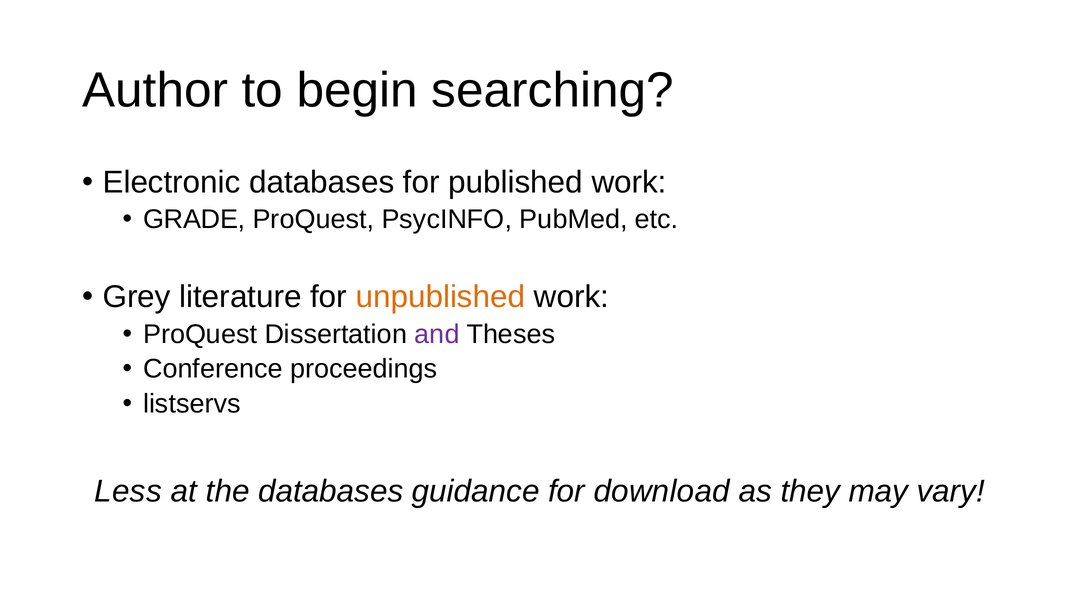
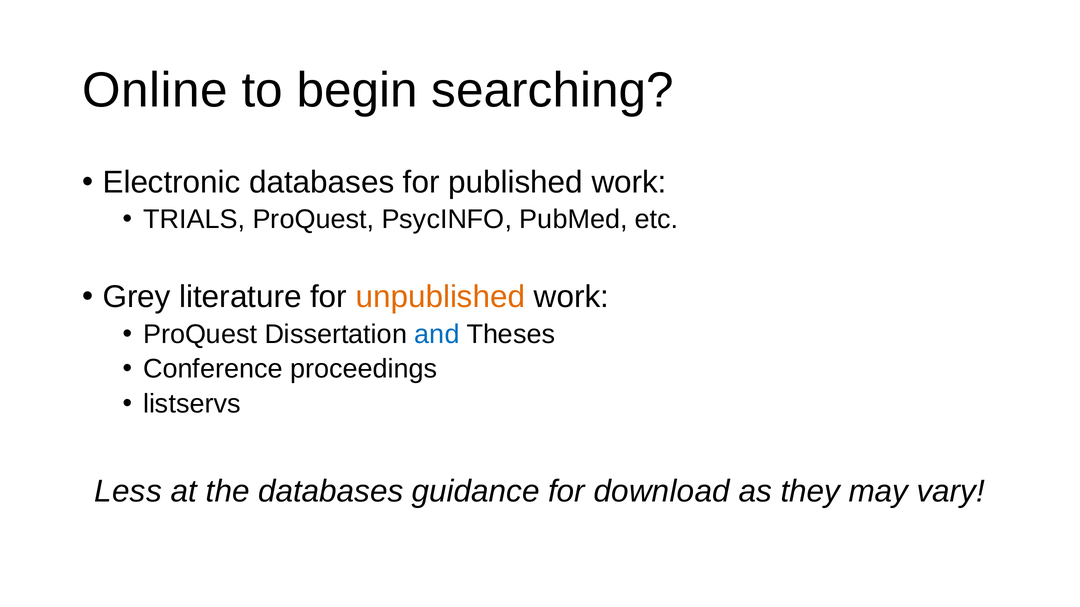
Author: Author -> Online (155, 91)
GRADE: GRADE -> TRIALS (194, 220)
and colour: purple -> blue (437, 335)
